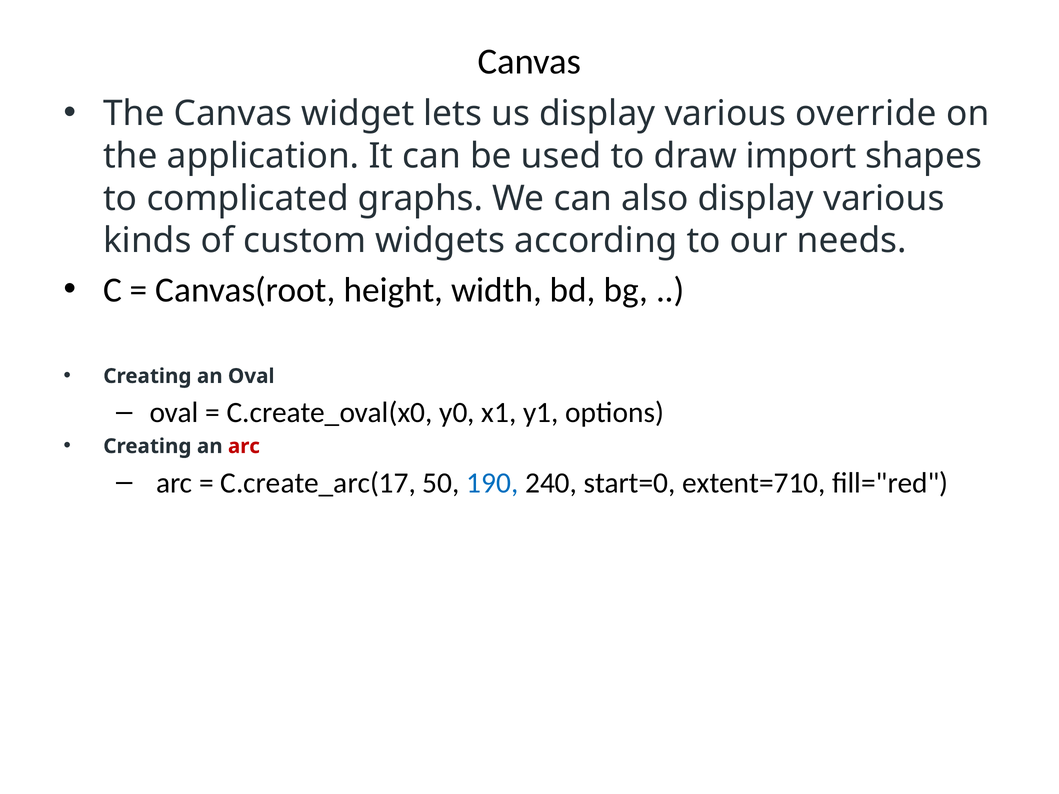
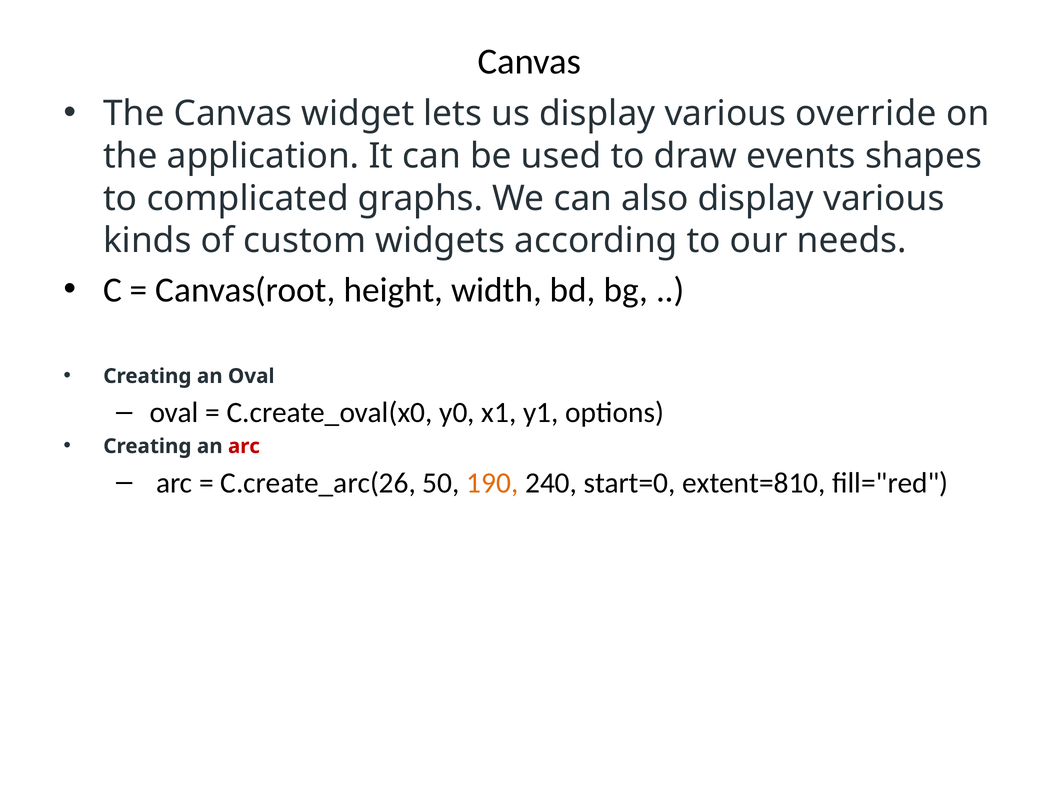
import: import -> events (801, 156)
C.create_arc(17: C.create_arc(17 -> C.create_arc(26 (318, 483)
190 colour: blue -> orange (492, 483)
extent=710: extent=710 -> extent=810 (754, 483)
